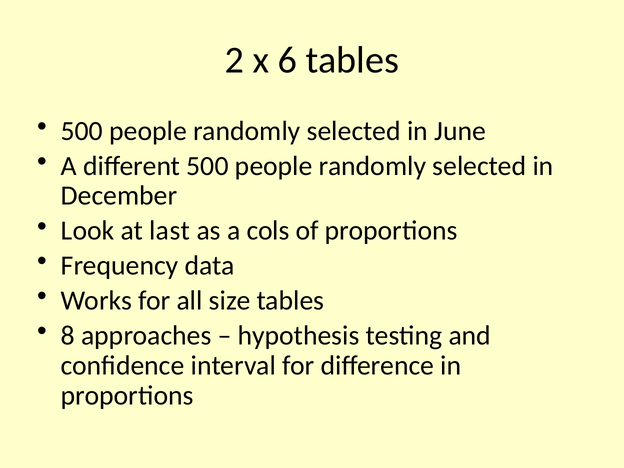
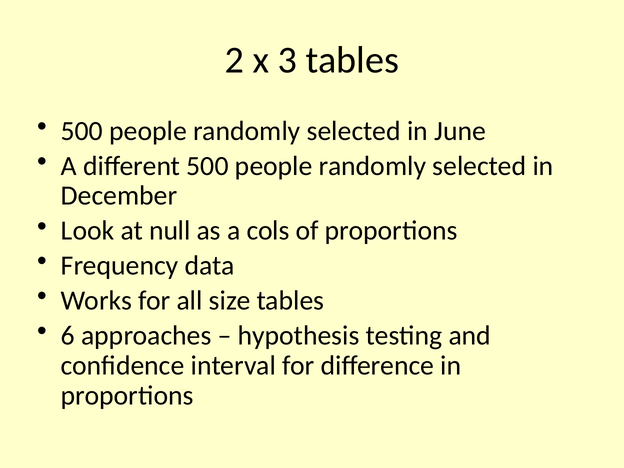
6: 6 -> 3 (287, 60)
last: last -> null (170, 231)
8: 8 -> 6 (68, 336)
